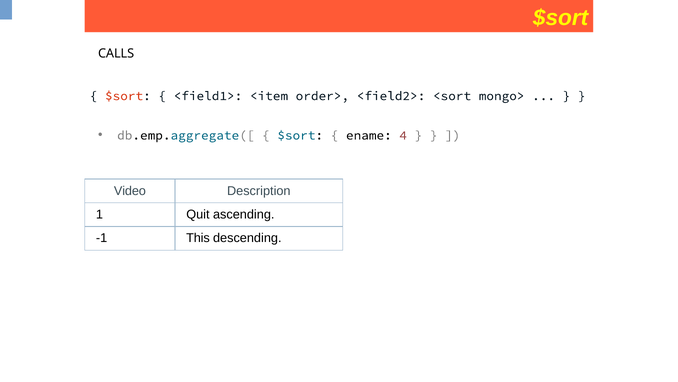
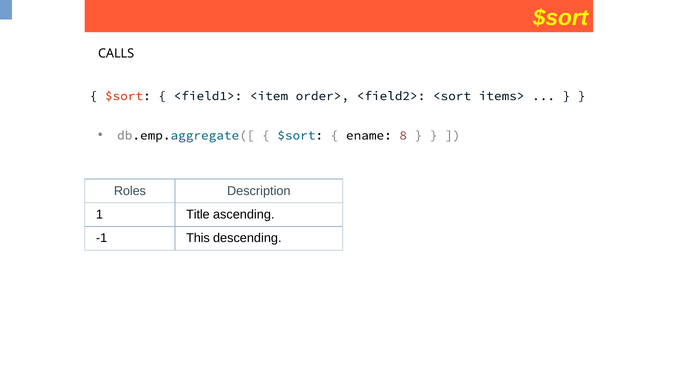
mongo>: mongo> -> items> (502, 96)
4: 4 -> 8 (403, 135)
Video: Video -> Roles (130, 191)
Quit: Quit -> Title (198, 214)
